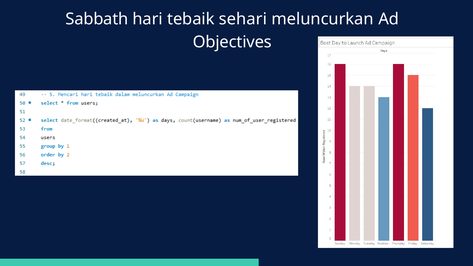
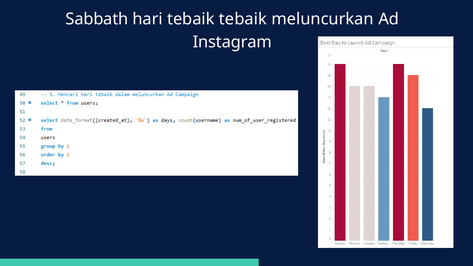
tebaik sehari: sehari -> tebaik (243, 19)
Objectives: Objectives -> Instagram (232, 42)
